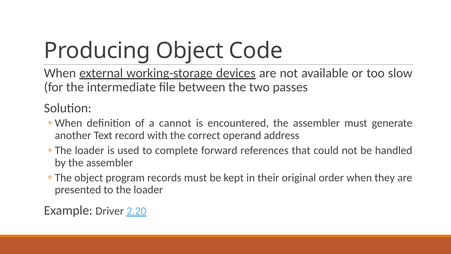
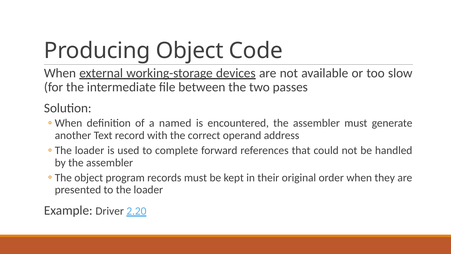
cannot: cannot -> named (175, 123)
